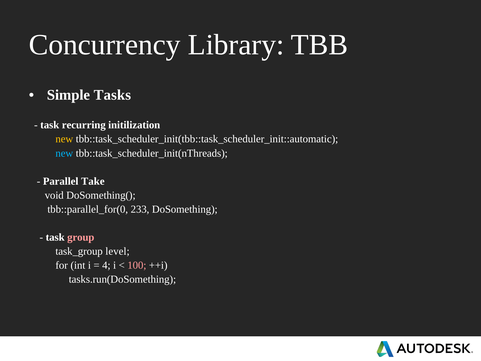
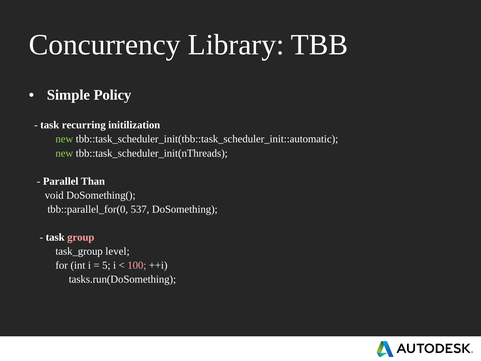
Tasks: Tasks -> Policy (112, 95)
new colour: yellow -> light green (64, 139)
new colour: light blue -> light green (64, 153)
Take: Take -> Than (93, 181)
233: 233 -> 537 (140, 209)
4: 4 -> 5 (106, 265)
